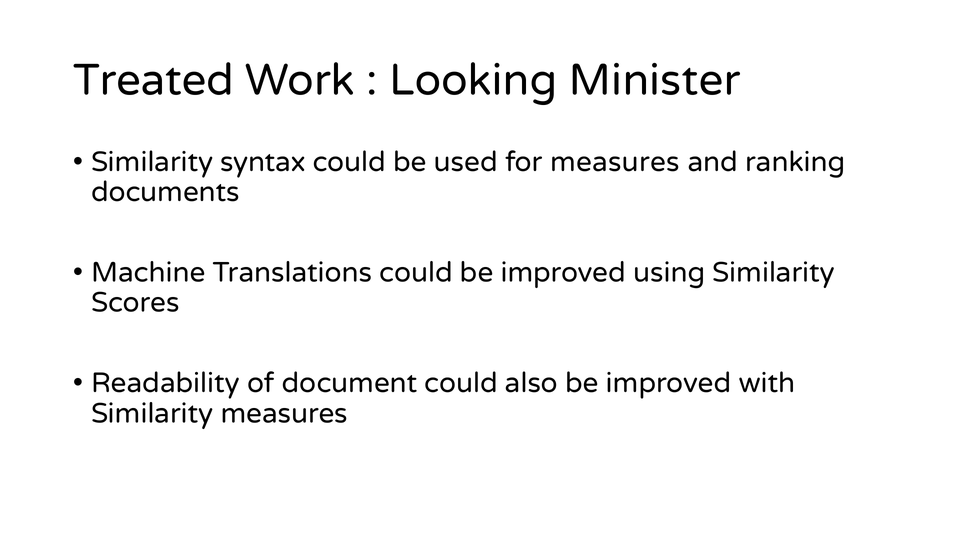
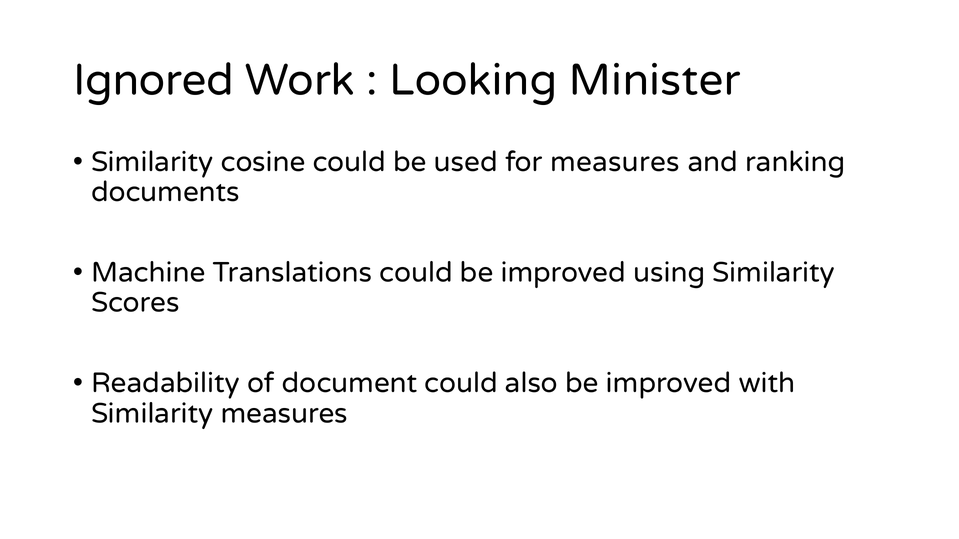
Treated: Treated -> Ignored (153, 81)
syntax: syntax -> cosine (263, 162)
